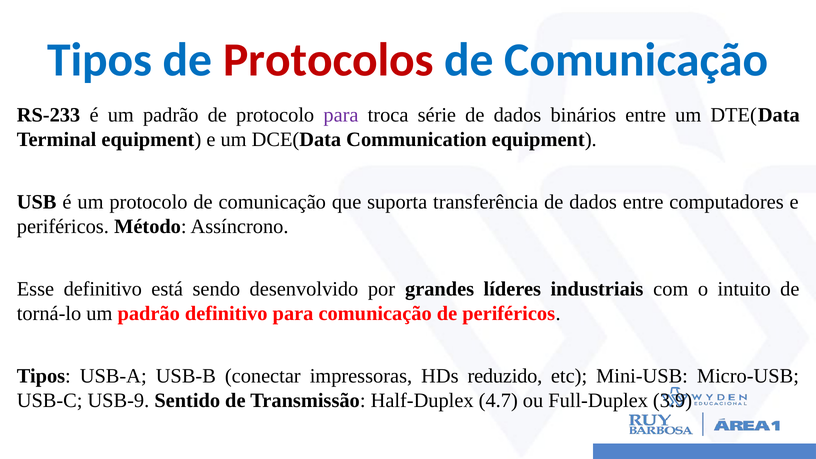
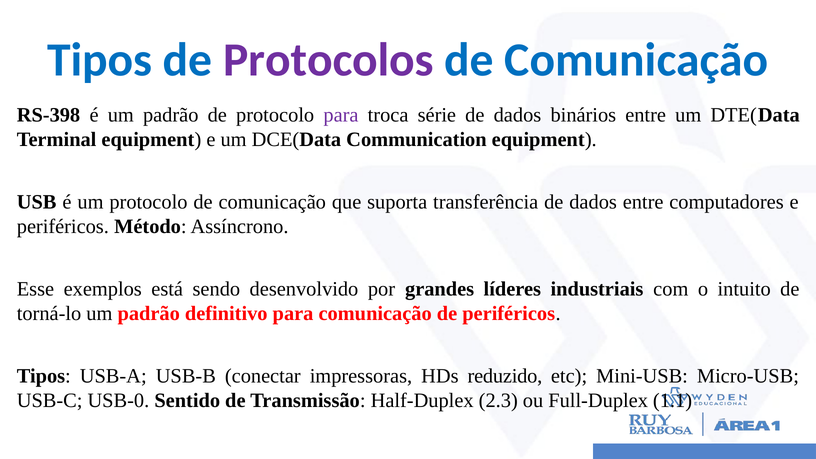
Protocolos colour: red -> purple (328, 60)
RS-233: RS-233 -> RS-398 (49, 115)
Esse definitivo: definitivo -> exemplos (103, 289)
USB-9: USB-9 -> USB-0 (118, 401)
4.7: 4.7 -> 2.3 (498, 401)
3.9: 3.9 -> 1.1 (673, 401)
